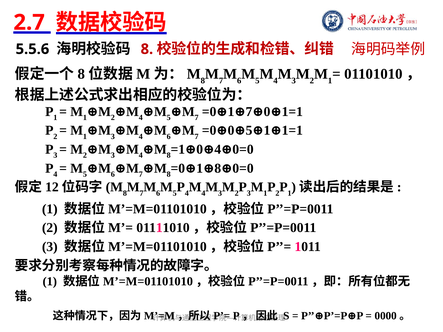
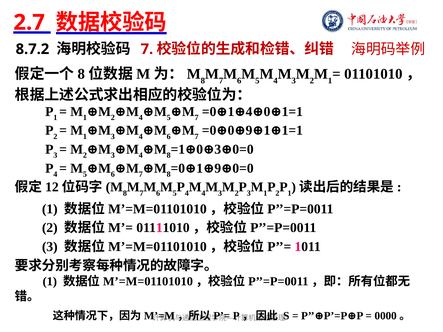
5.5.6: 5.5.6 -> 8.7.2 (32, 49)
8: 8 -> 7 (147, 49)
1 7: 7 -> 4 (249, 112)
5: 5 -> 9 (249, 131)
4: 4 -> 3 (218, 150)
1 8: 8 -> 9 (218, 168)
